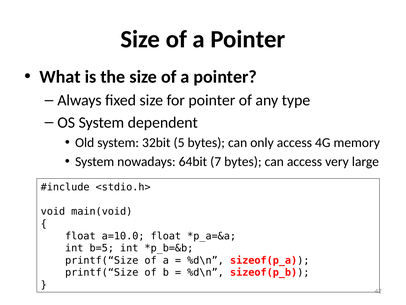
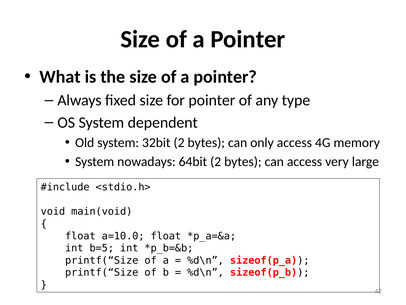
32bit 5: 5 -> 2 (179, 142)
64bit 7: 7 -> 2 (216, 161)
